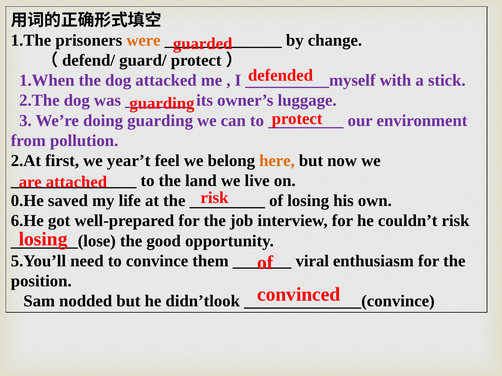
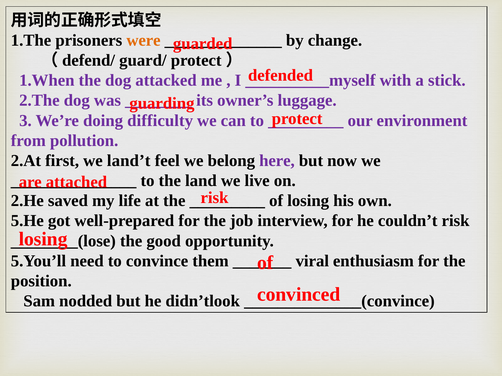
doing guarding: guarding -> difficulty (160, 121)
year’t: year’t -> land’t (129, 161)
here colour: orange -> purple (277, 161)
0.He: 0.He -> 2.He (27, 201)
6.He: 6.He -> 5.He (27, 221)
